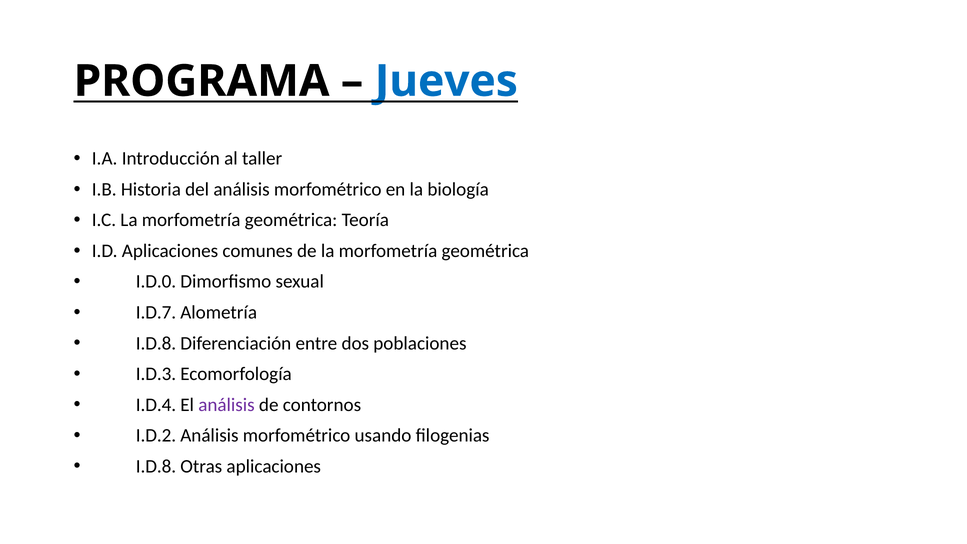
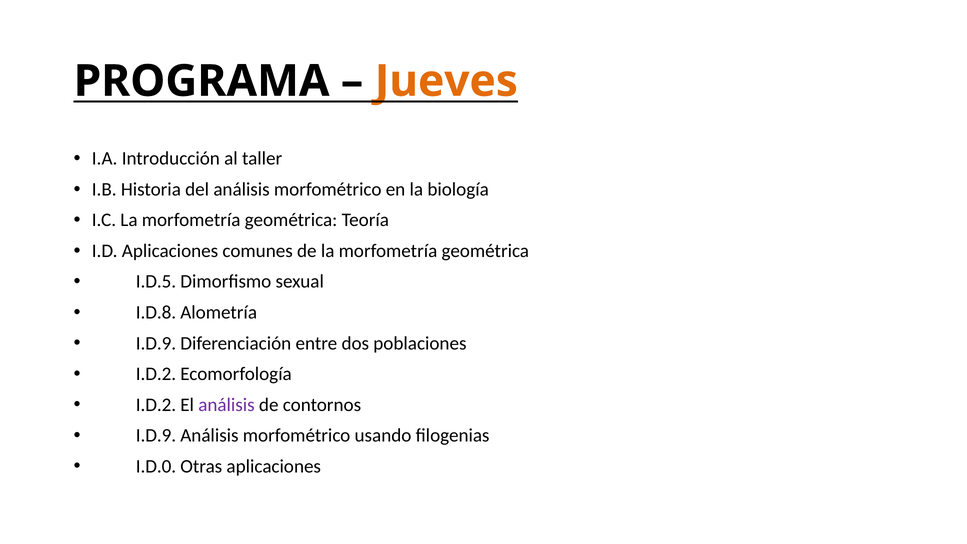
Jueves colour: blue -> orange (446, 81)
I.D.0: I.D.0 -> I.D.5 (156, 282)
I.D.7: I.D.7 -> I.D.8 (156, 312)
I.D.8: I.D.8 -> I.D.9 (156, 343)
I.D.3: I.D.3 -> I.D.2 (156, 374)
I.D.4: I.D.4 -> I.D.2 (156, 405)
I.D.2: I.D.2 -> I.D.9 (156, 435)
I.D.8: I.D.8 -> I.D.0 (156, 466)
